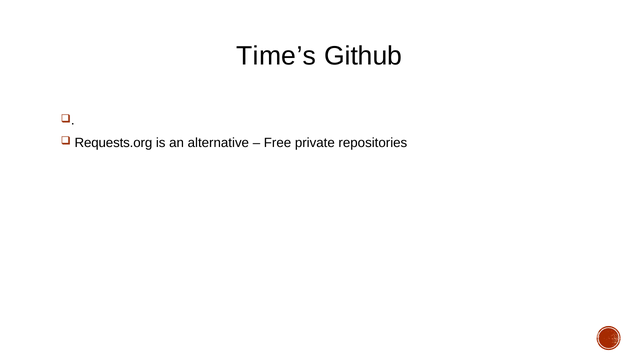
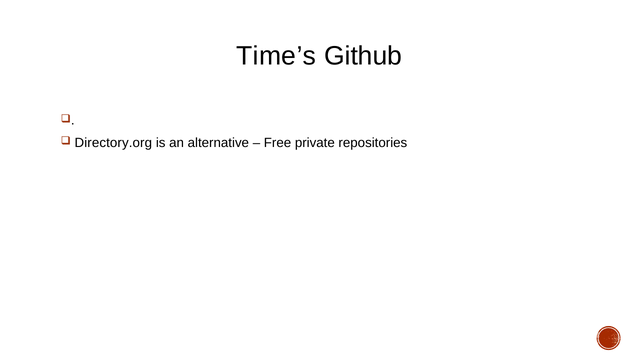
Requests.org: Requests.org -> Directory.org (113, 143)
